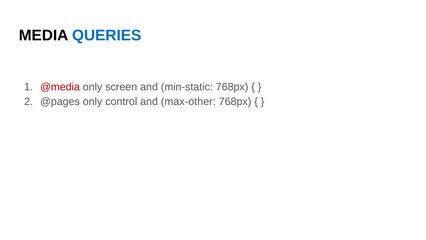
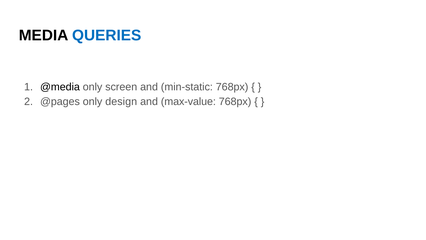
@media colour: red -> black (60, 87)
control: control -> design (121, 102)
max-other: max-other -> max-value (188, 102)
